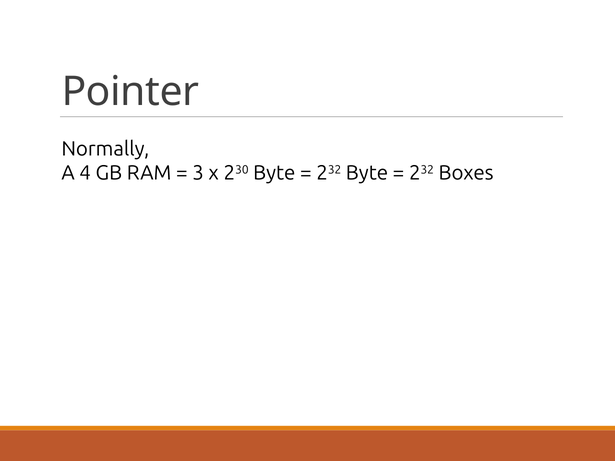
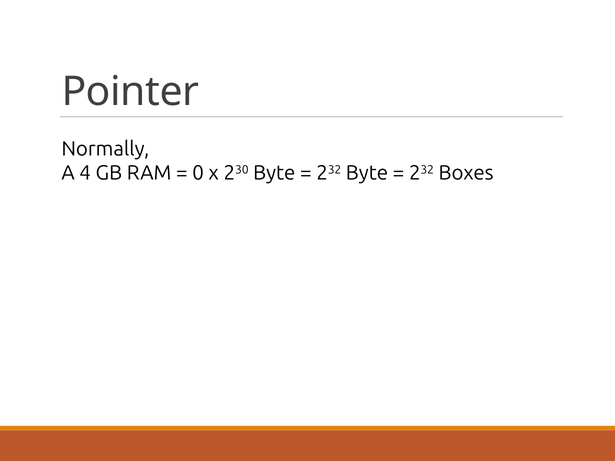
3: 3 -> 0 (198, 173)
